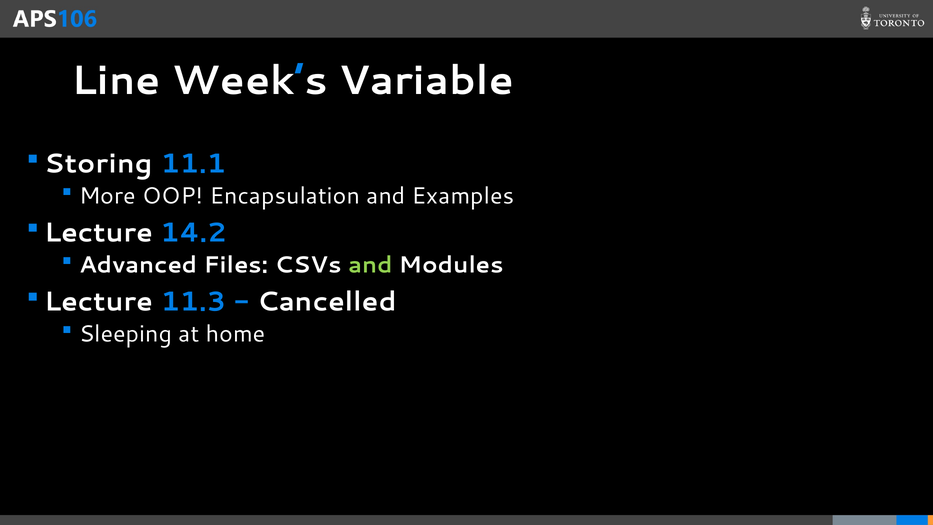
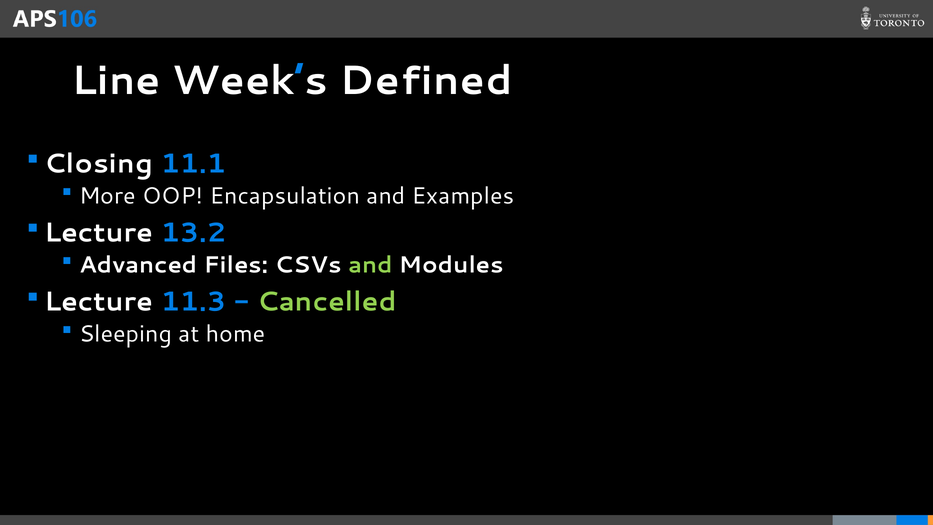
Variable: Variable -> Defined (426, 81)
Storing: Storing -> Closing (98, 164)
14.2: 14.2 -> 13.2 (193, 233)
Cancelled colour: white -> light green (327, 302)
